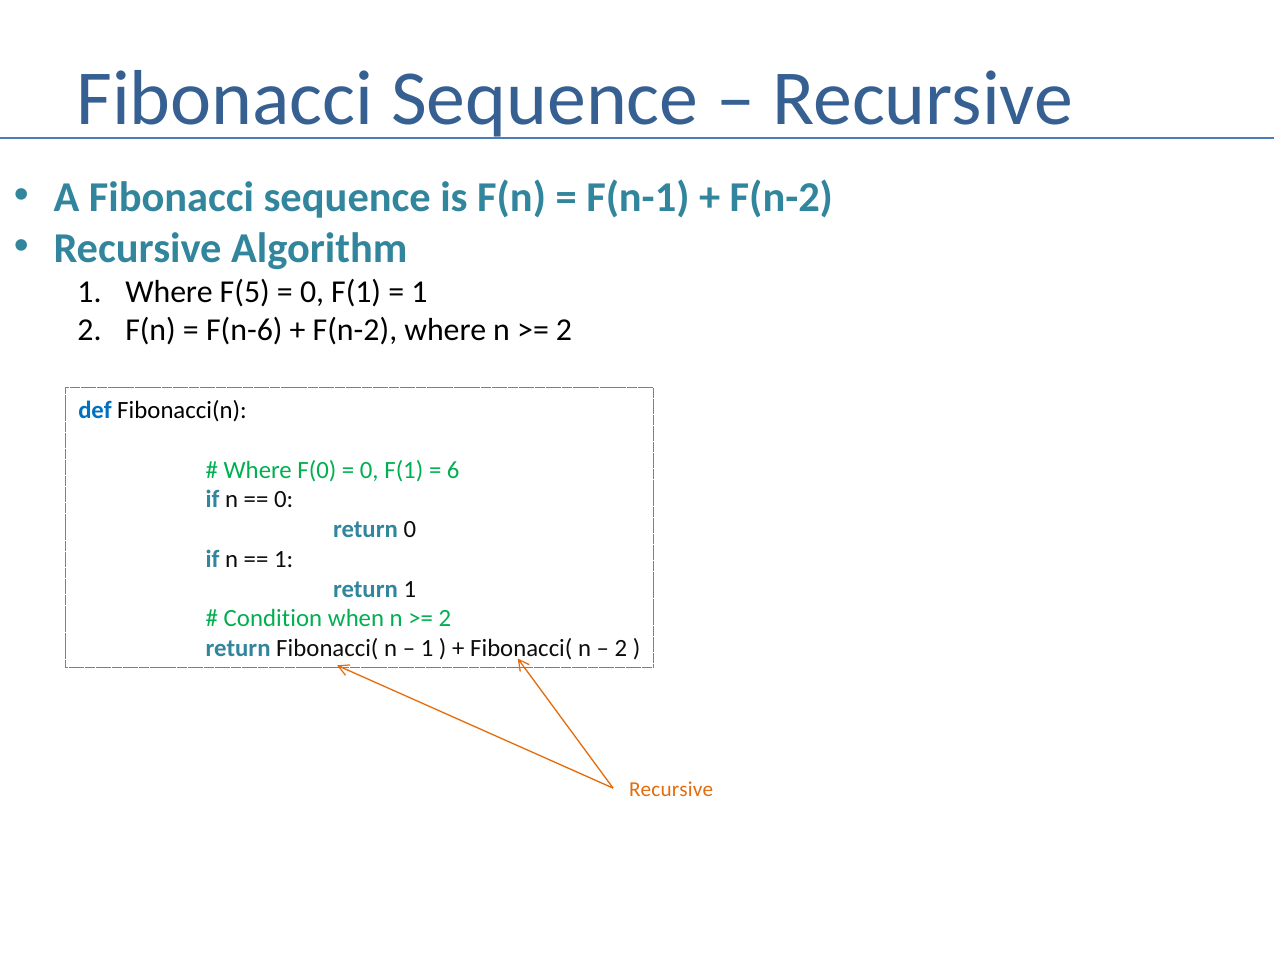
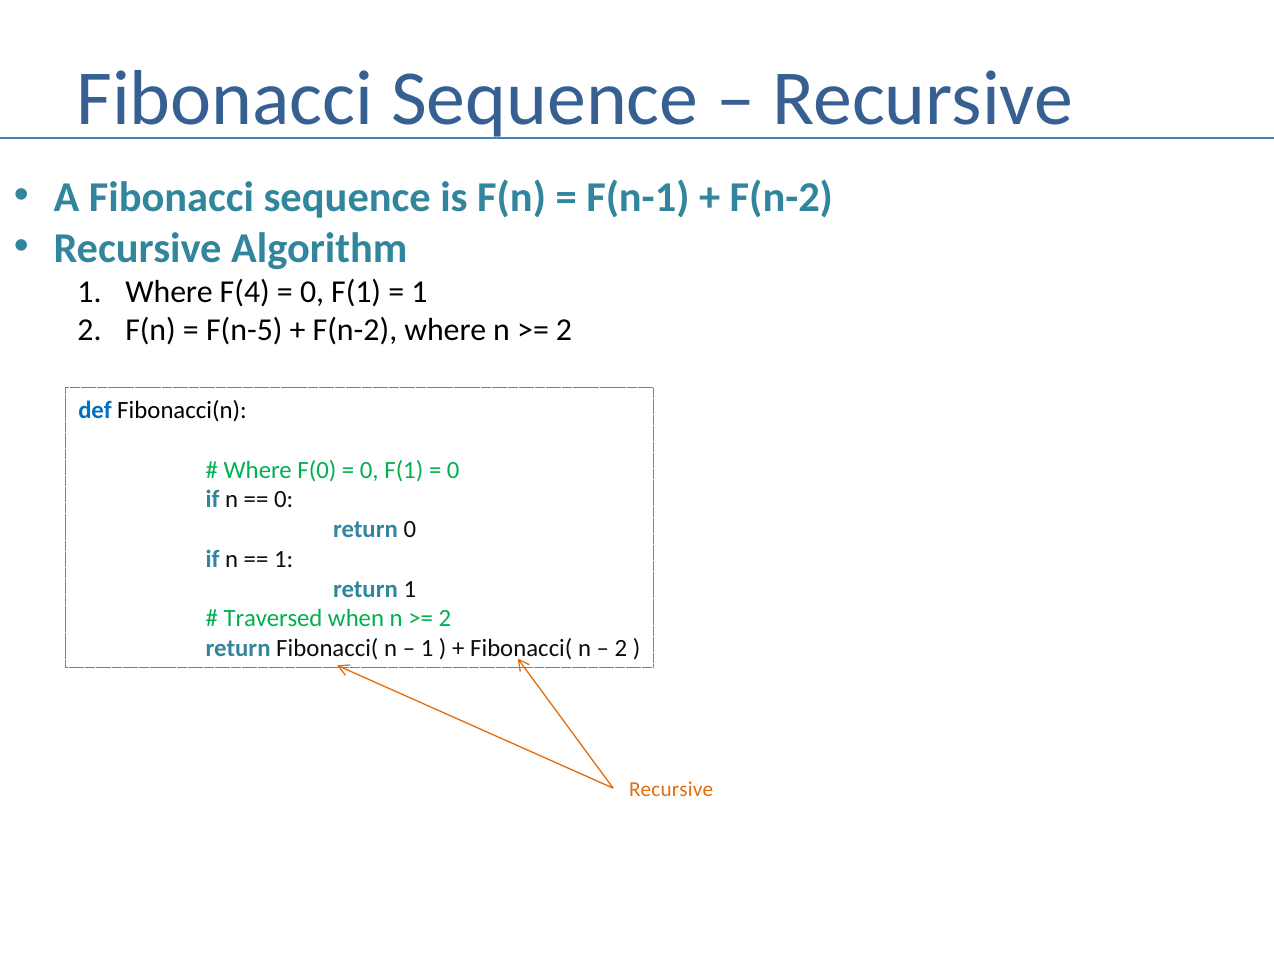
F(5: F(5 -> F(4 (245, 292)
F(n-6: F(n-6 -> F(n-5 (244, 330)
6: 6 -> 0 (453, 470)
Condition: Condition -> Traversed (273, 618)
